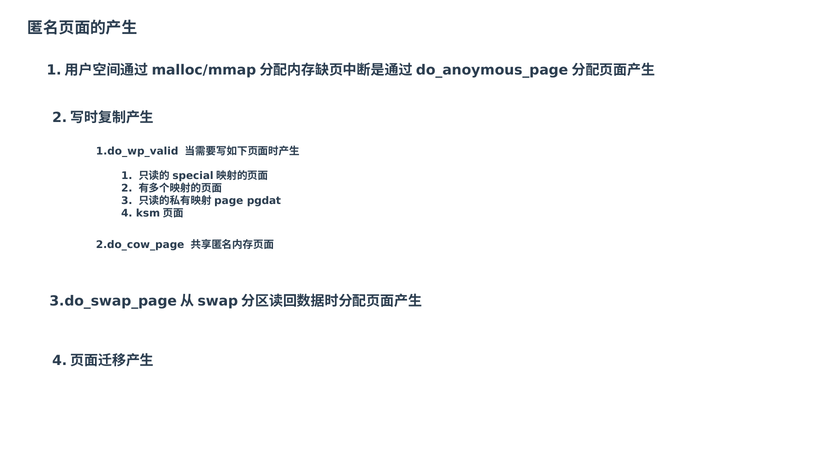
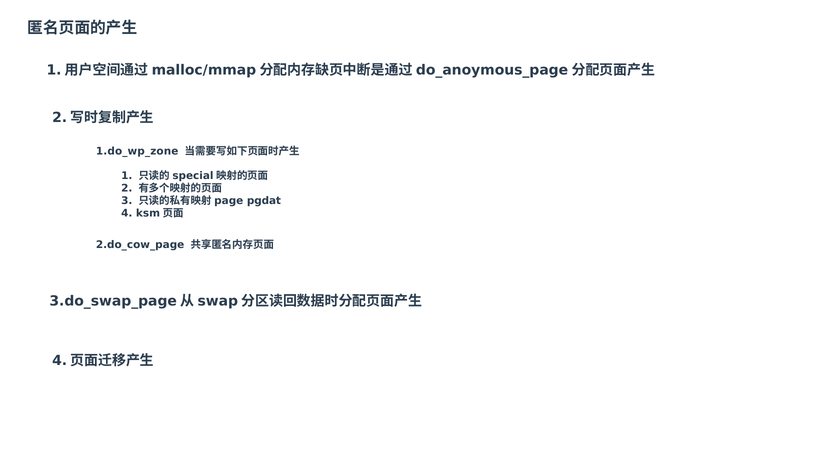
1.do_wp_valid: 1.do_wp_valid -> 1.do_wp_zone (137, 151)
